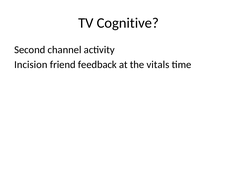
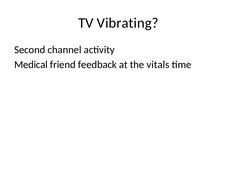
Cognitive: Cognitive -> Vibrating (128, 23)
Incision: Incision -> Medical (31, 64)
